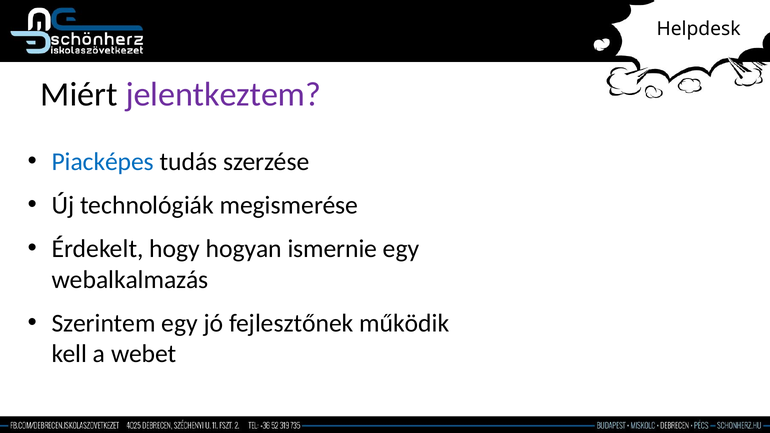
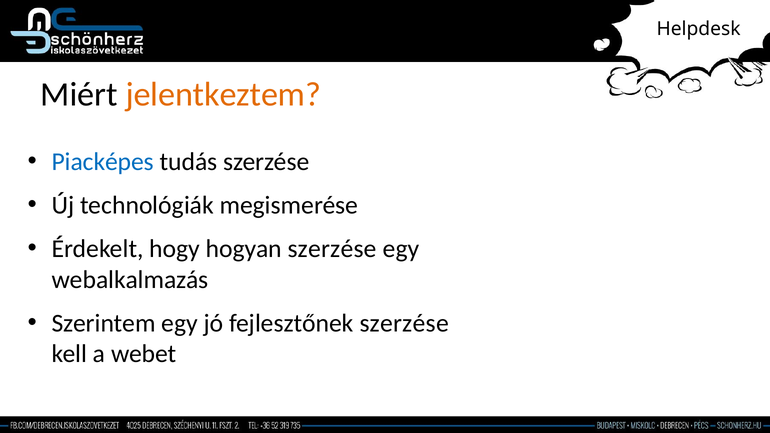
jelentkeztem colour: purple -> orange (223, 94)
hogyan ismernie: ismernie -> szerzése (332, 249)
fejlesztőnek működik: működik -> szerzése (404, 323)
